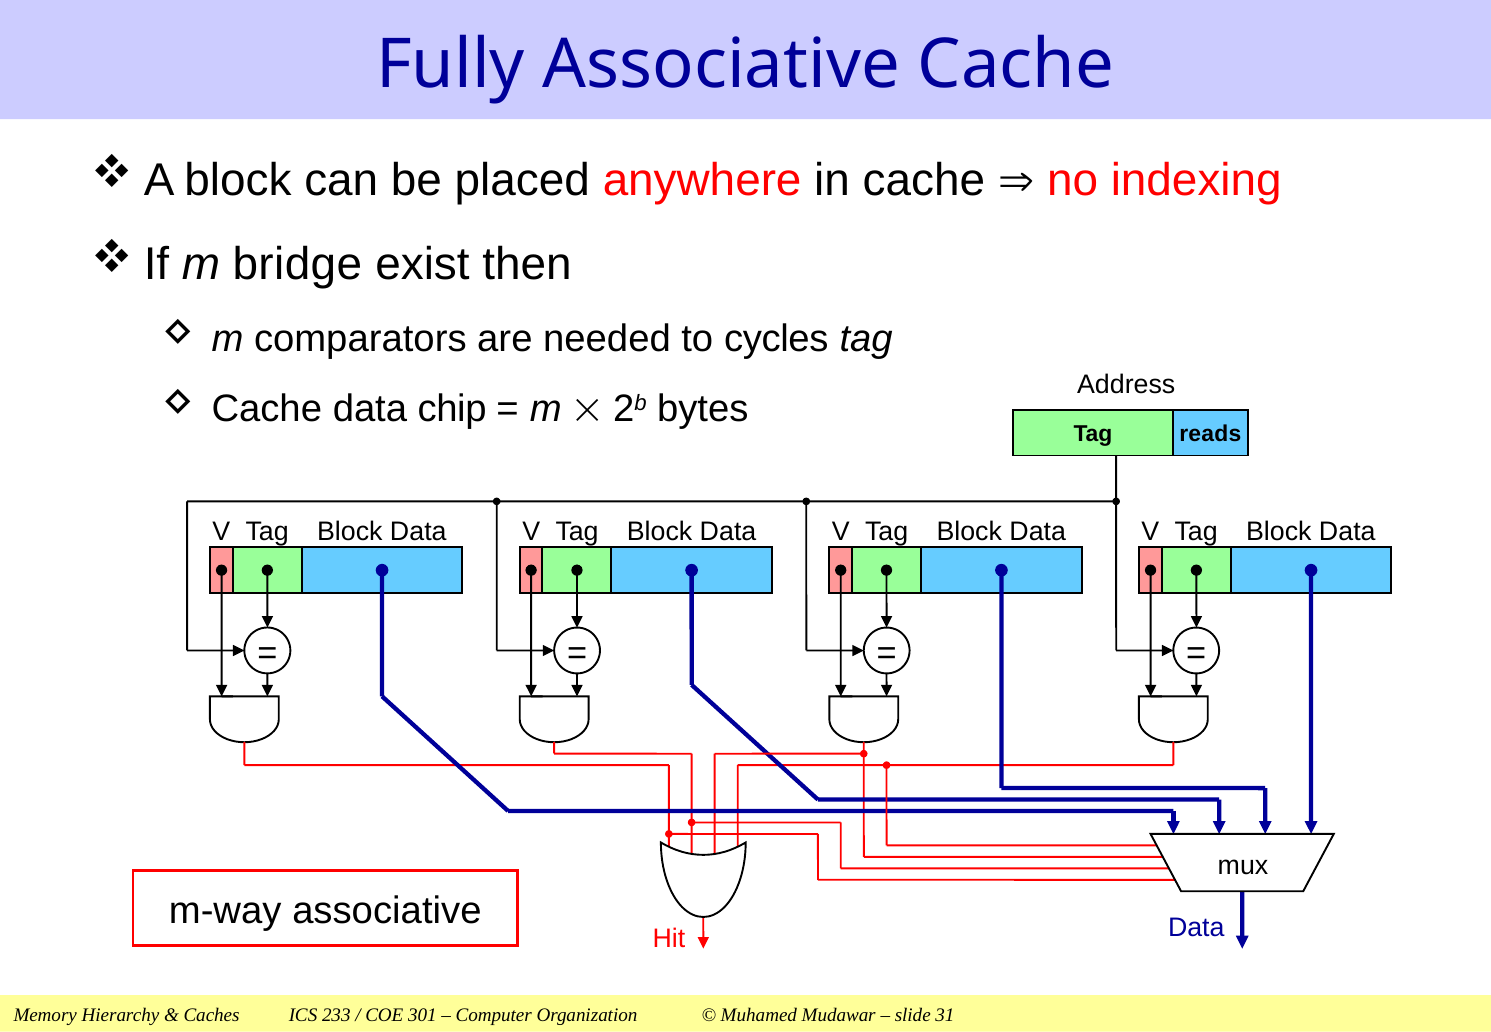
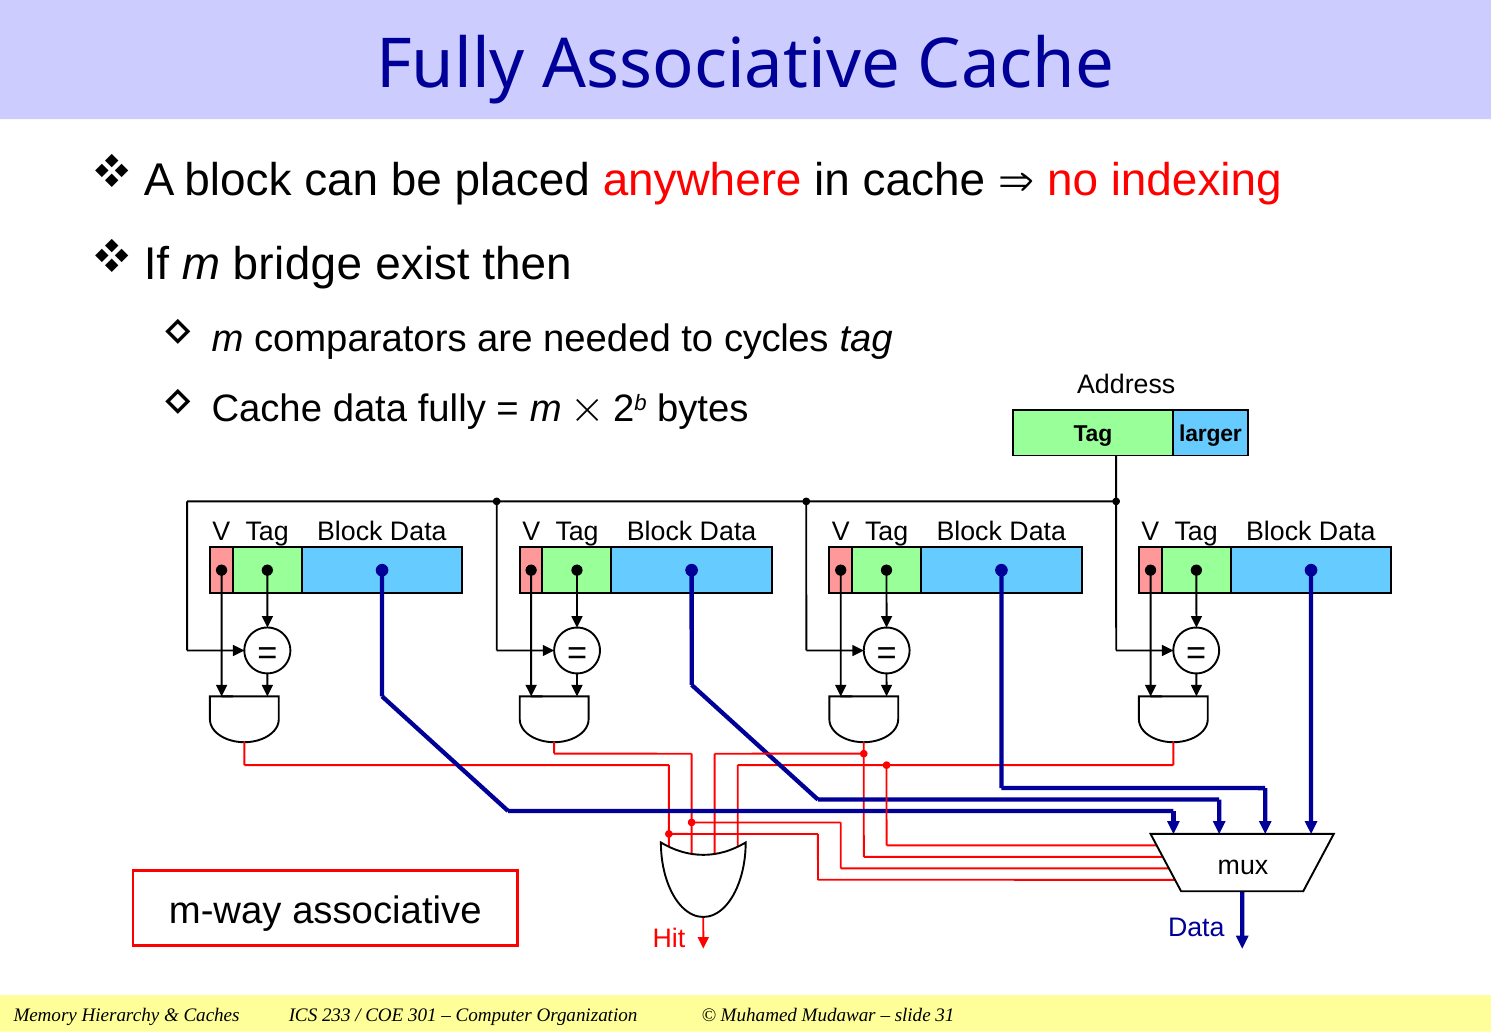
data chip: chip -> fully (452, 409)
reads: reads -> larger (1210, 434)
